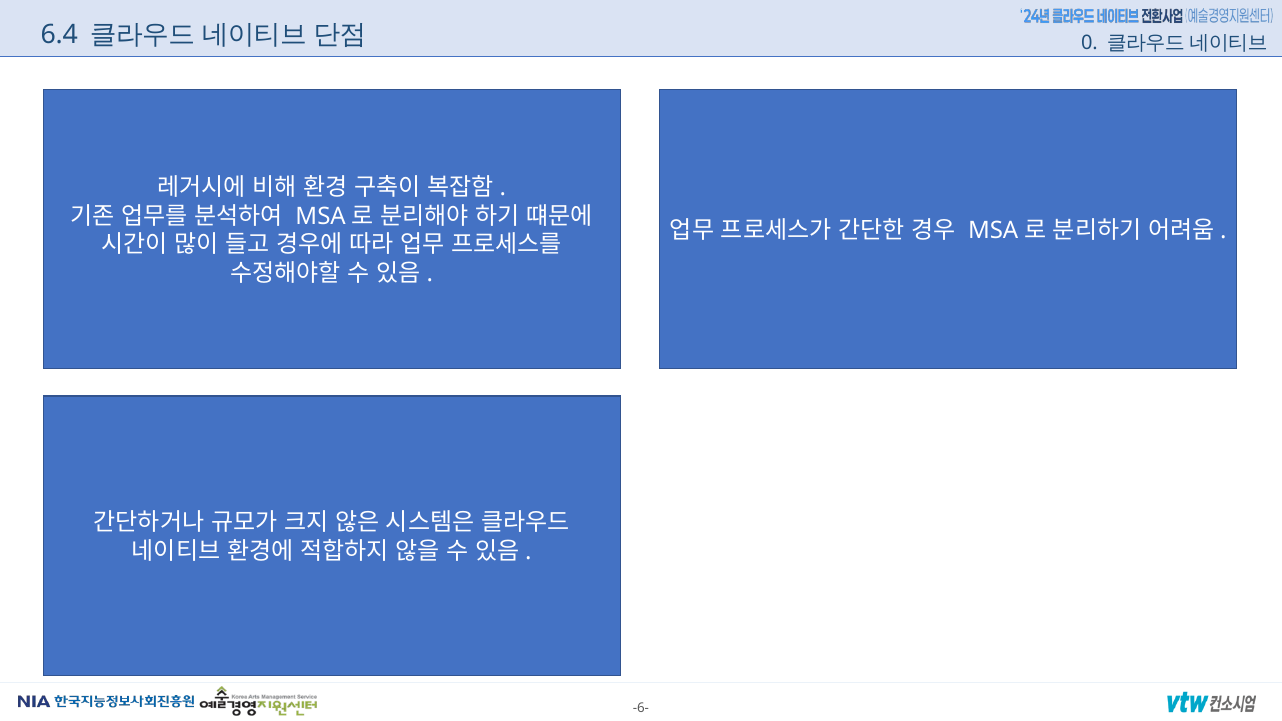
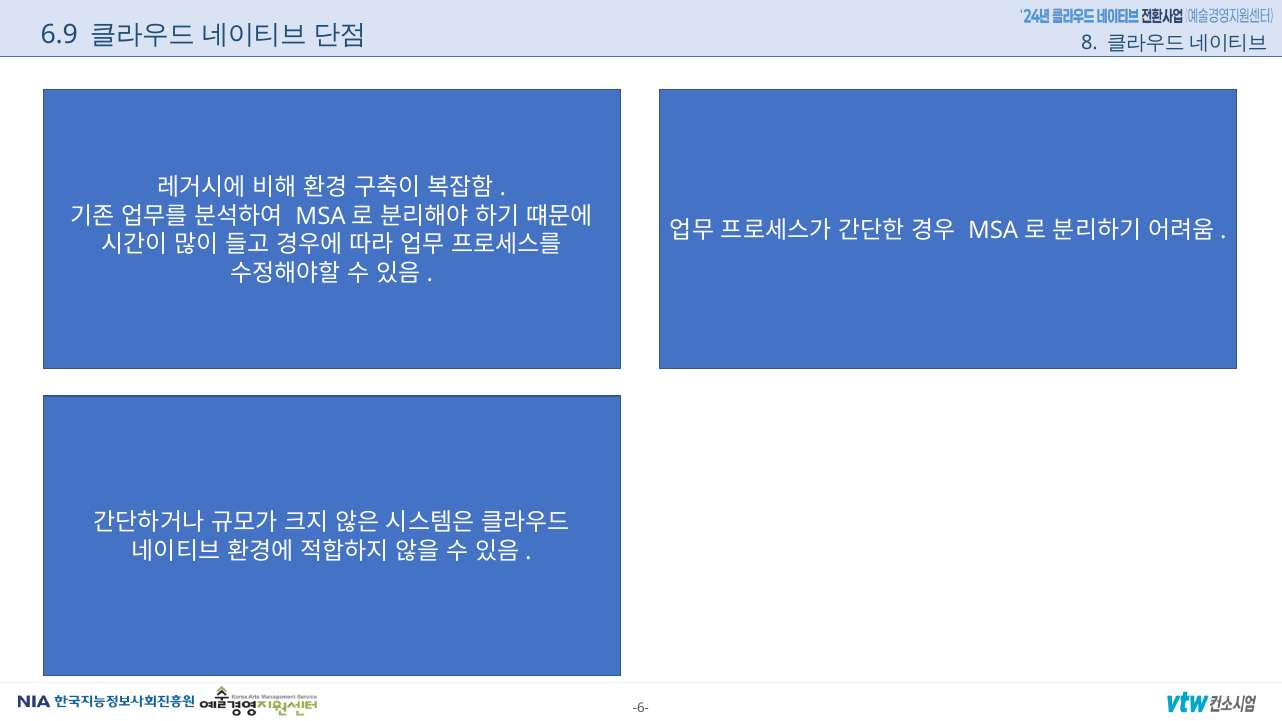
6.4: 6.4 -> 6.9 (59, 35)
0: 0 -> 8 (1090, 42)
